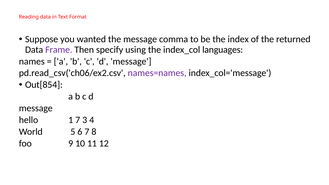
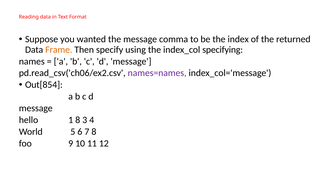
Frame colour: purple -> orange (59, 50)
languages: languages -> specifying (223, 50)
1 7: 7 -> 8 (78, 120)
